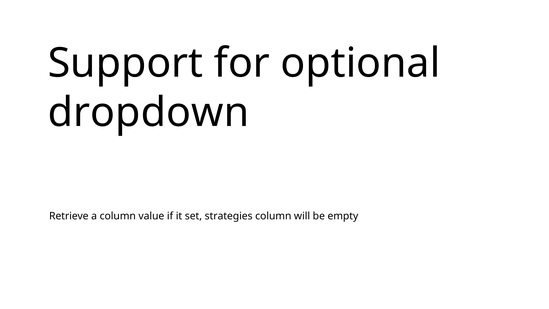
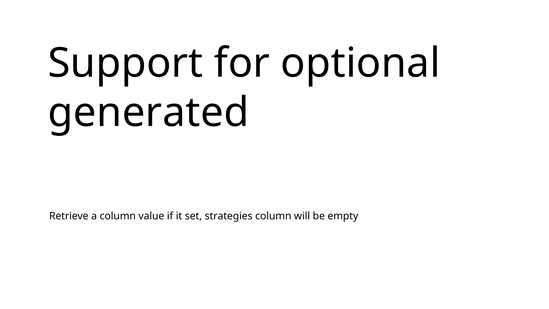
dropdown: dropdown -> generated (148, 113)
